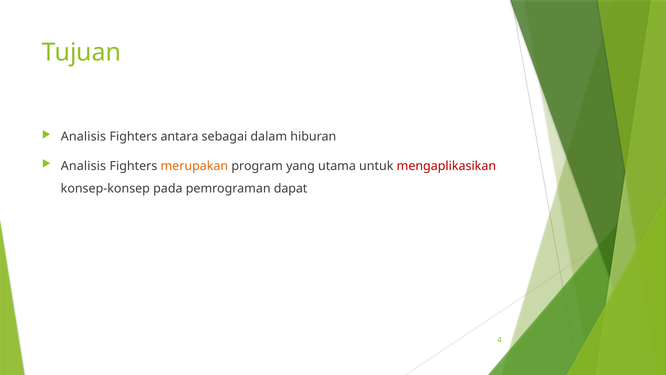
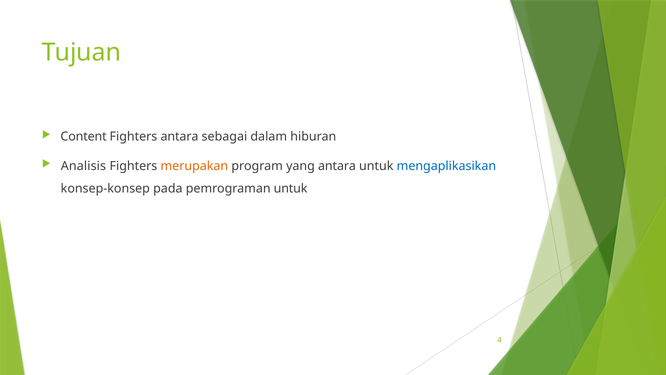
Analisis: Analisis -> Content (84, 136)
yang utama: utama -> antara (337, 166)
mengaplikasikan colour: red -> blue (446, 166)
pemrograman dapat: dapat -> untuk (291, 188)
